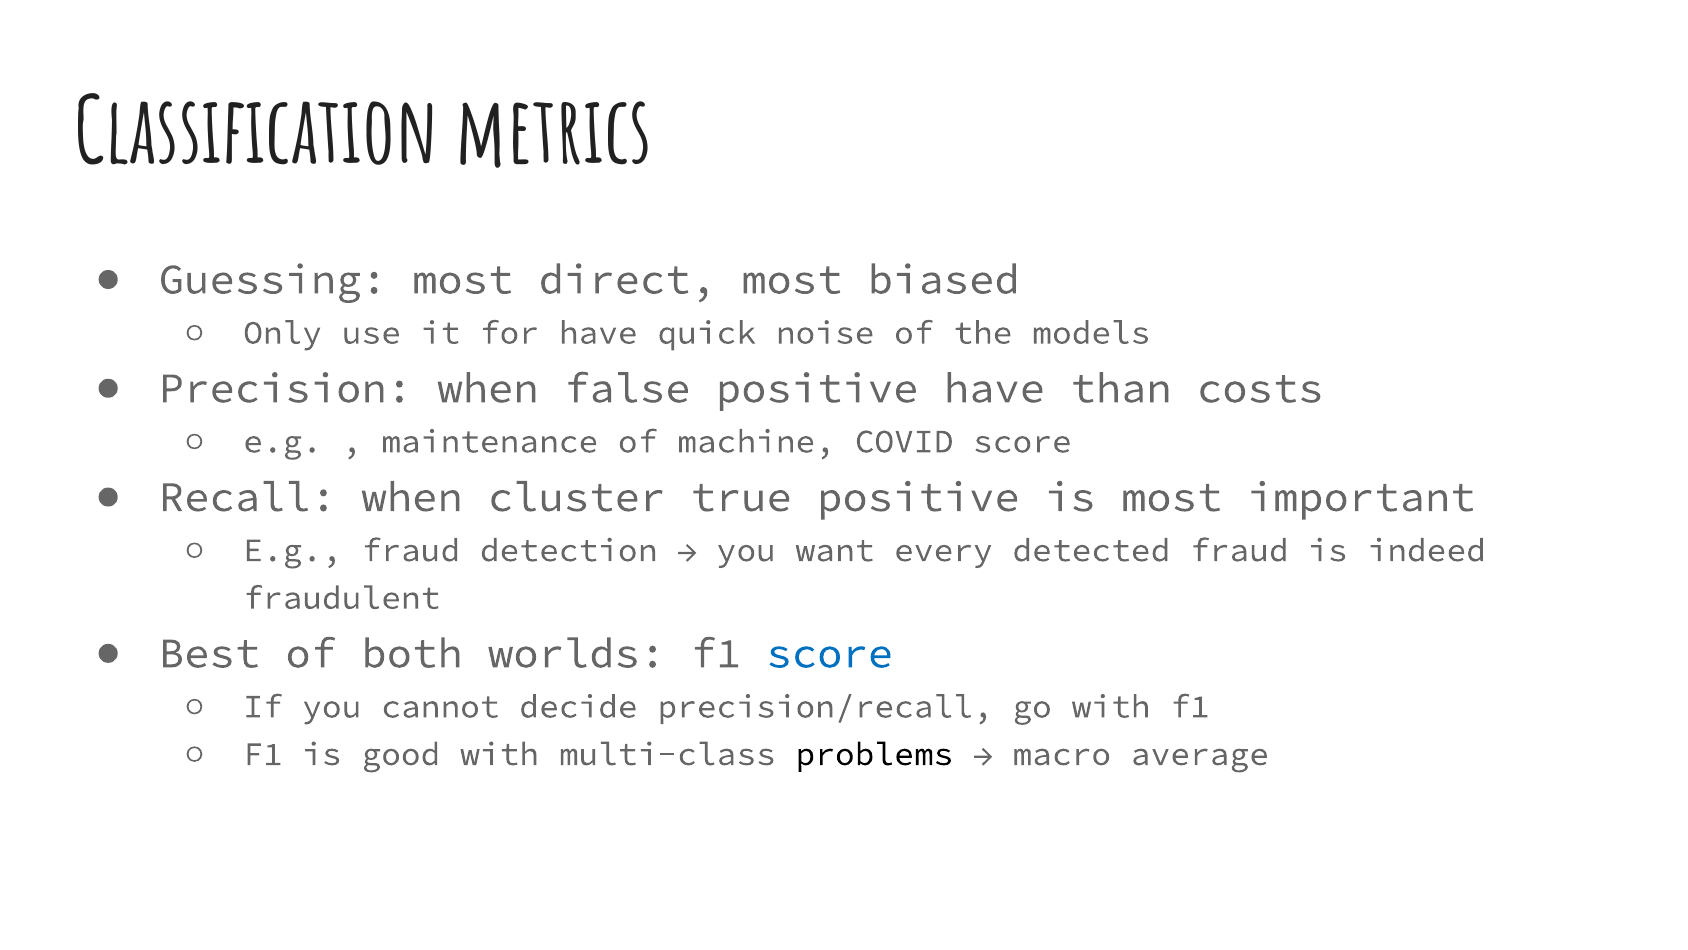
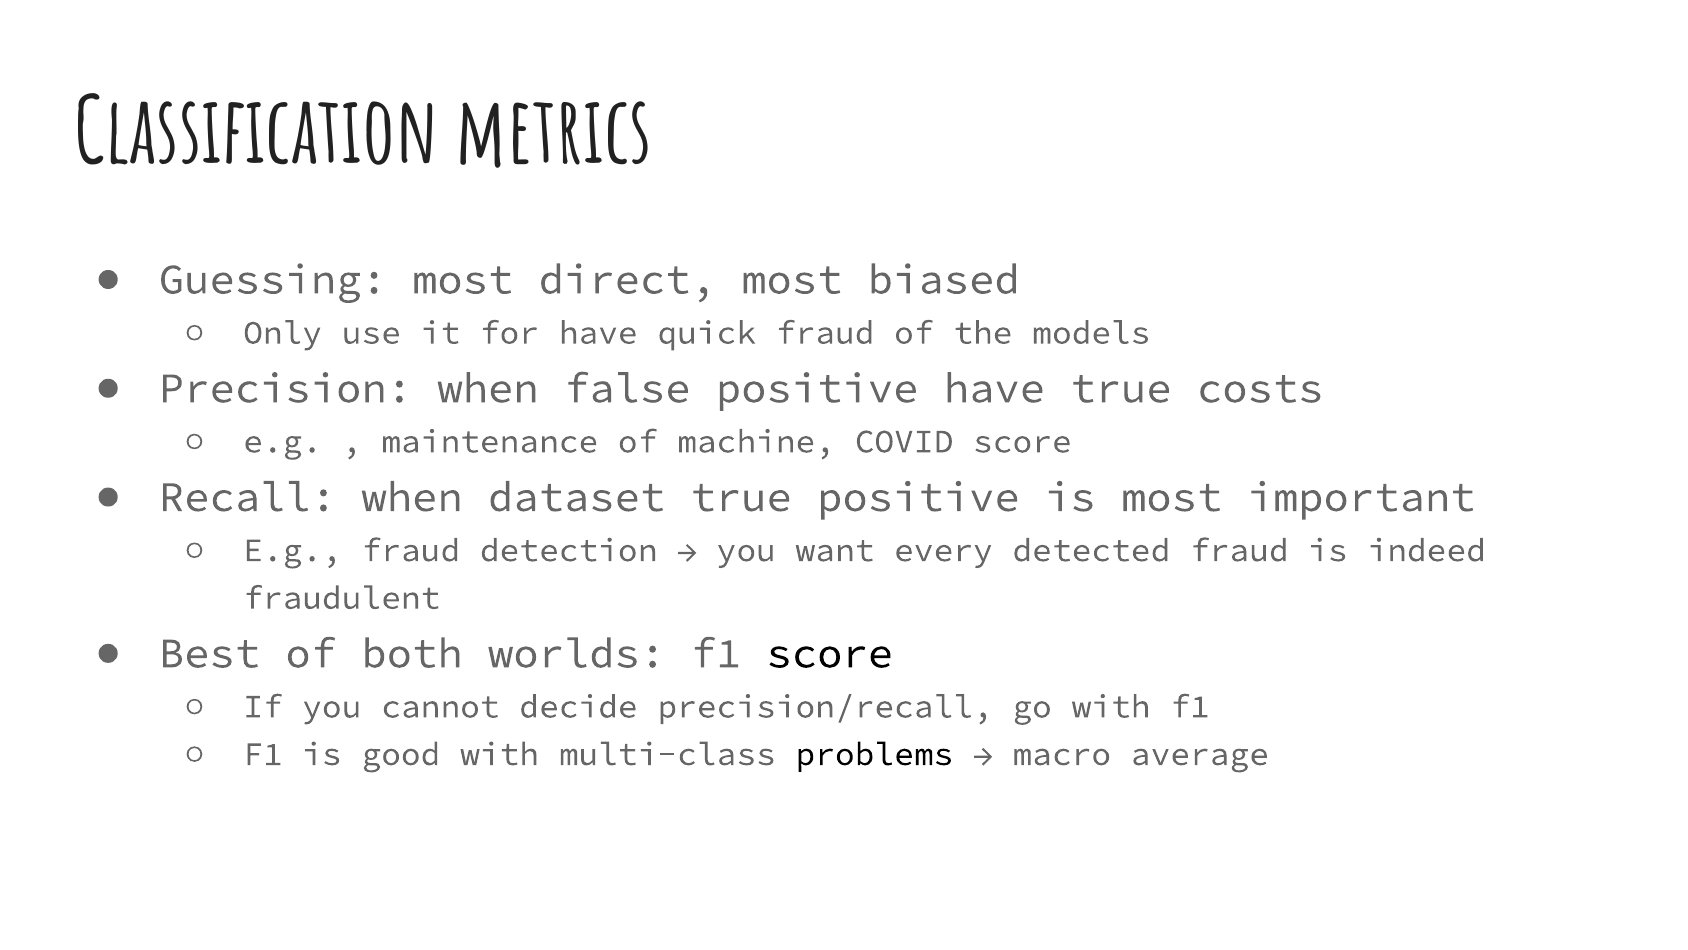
quick noise: noise -> fraud (825, 333)
have than: than -> true (1121, 388)
cluster: cluster -> dataset (577, 497)
score colour: blue -> black (830, 653)
